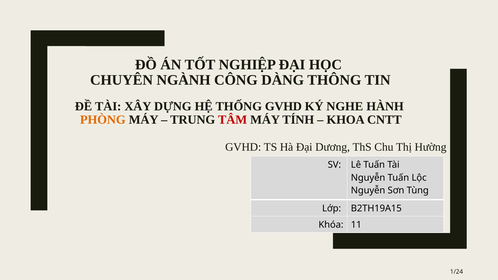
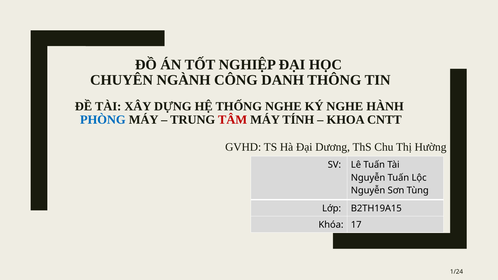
DÀNG: DÀNG -> DANH (283, 80)
THỐNG GVHD: GVHD -> NGHE (283, 106)
PHÒNG colour: orange -> blue (103, 120)
11: 11 -> 17 (356, 225)
